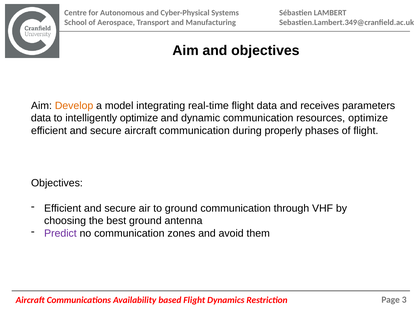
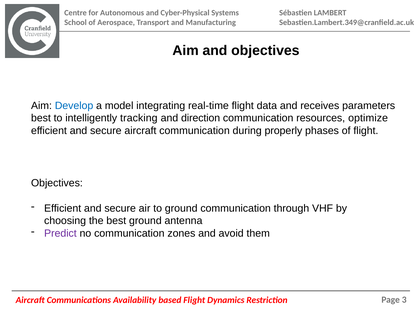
Develop colour: orange -> blue (74, 106)
data: data -> best (41, 118)
intelligently optimize: optimize -> tracking (139, 118)
dynamic: dynamic -> direction (201, 118)
